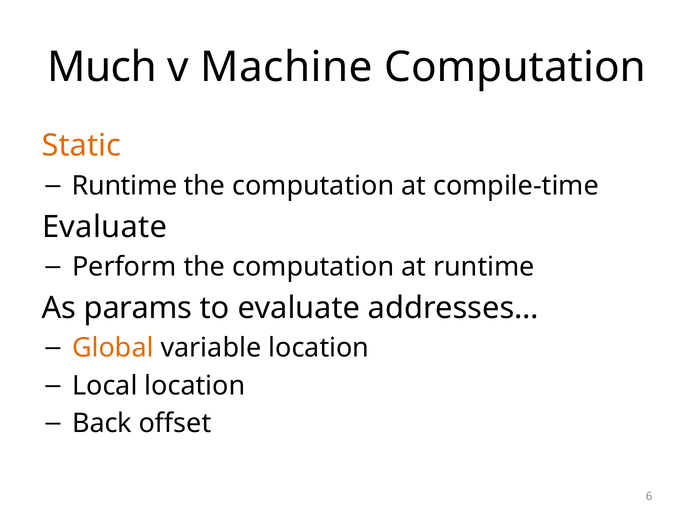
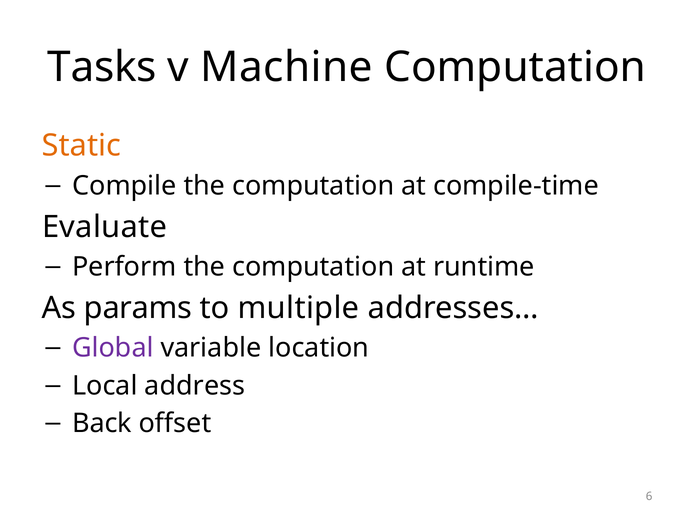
Much: Much -> Tasks (102, 67)
Runtime: Runtime -> Compile (124, 185)
to evaluate: evaluate -> multiple (299, 308)
Global colour: orange -> purple (113, 347)
Local location: location -> address (195, 385)
